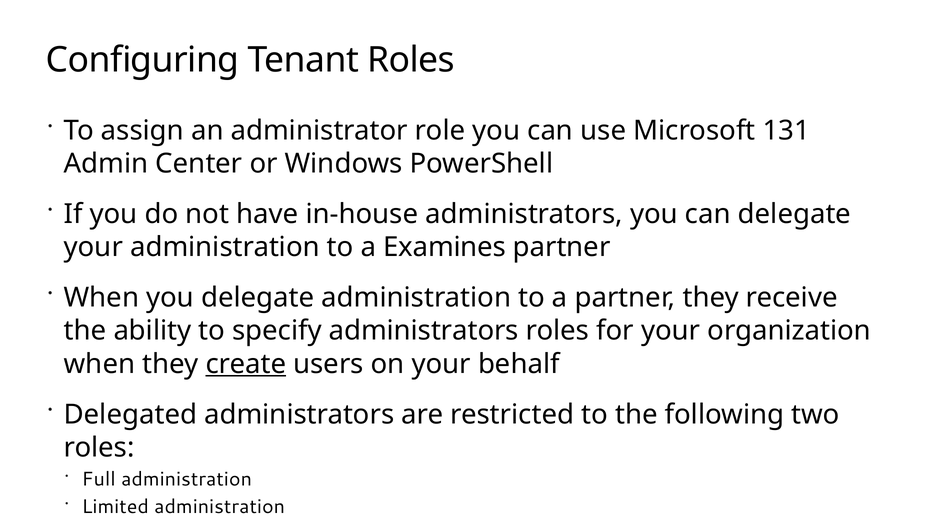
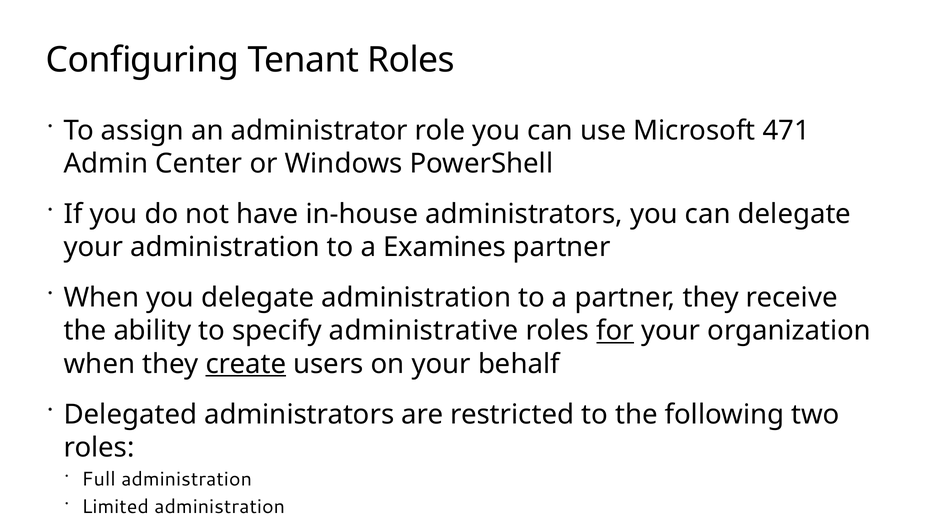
131: 131 -> 471 (786, 131)
specify administrators: administrators -> administrative (424, 331)
for underline: none -> present (615, 331)
